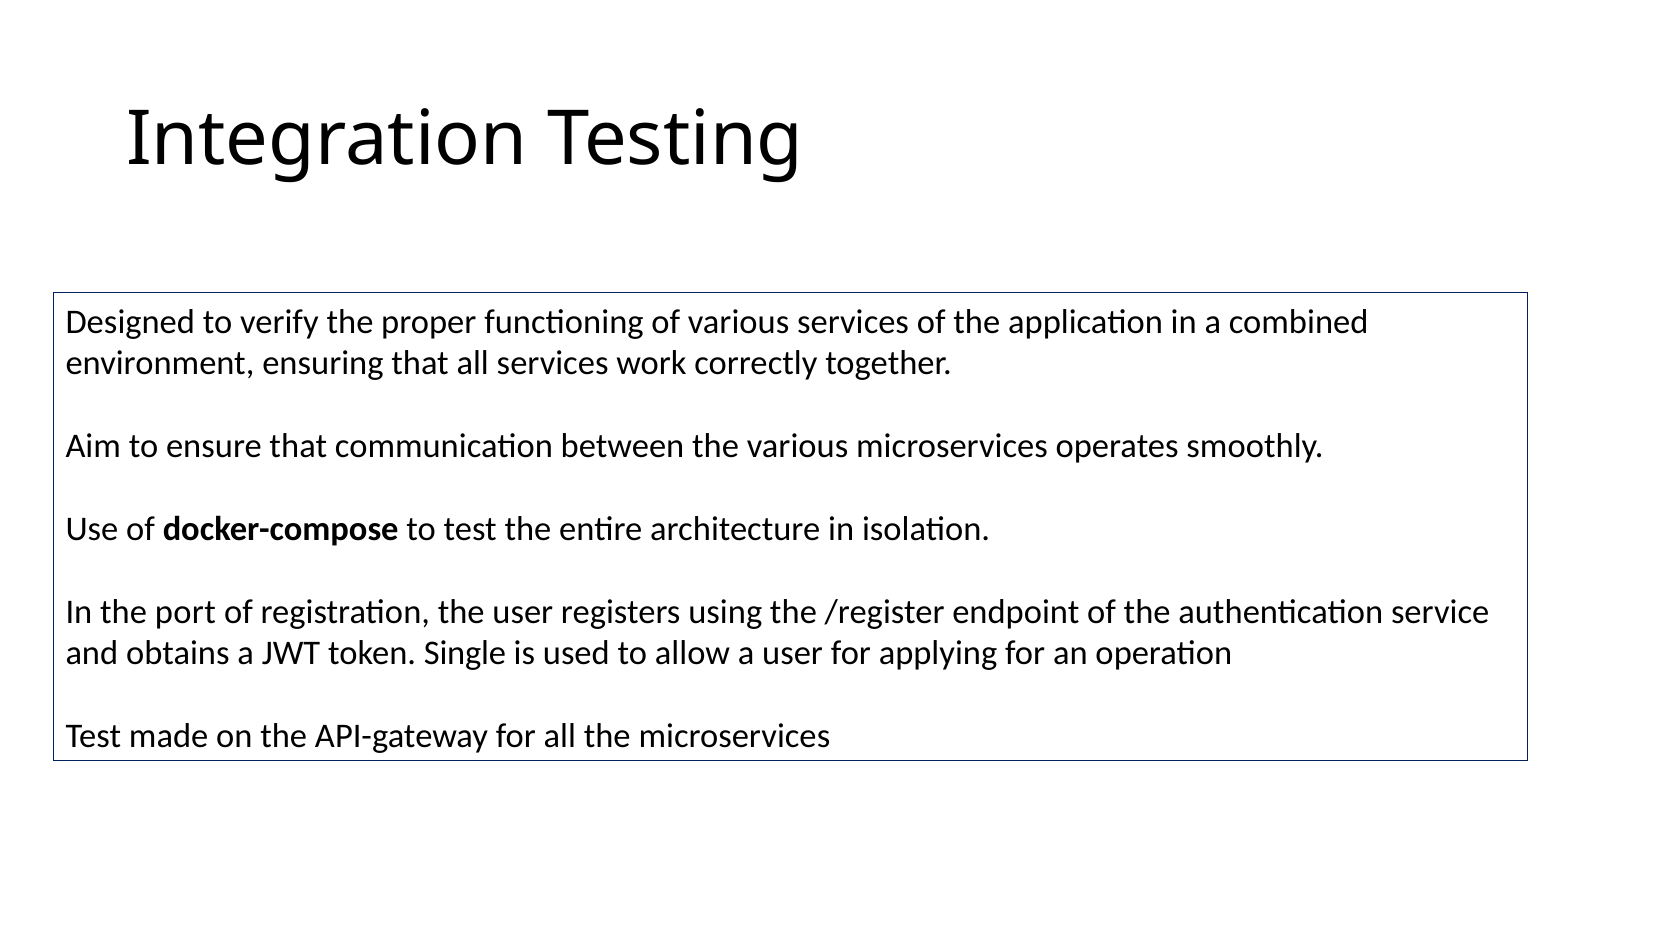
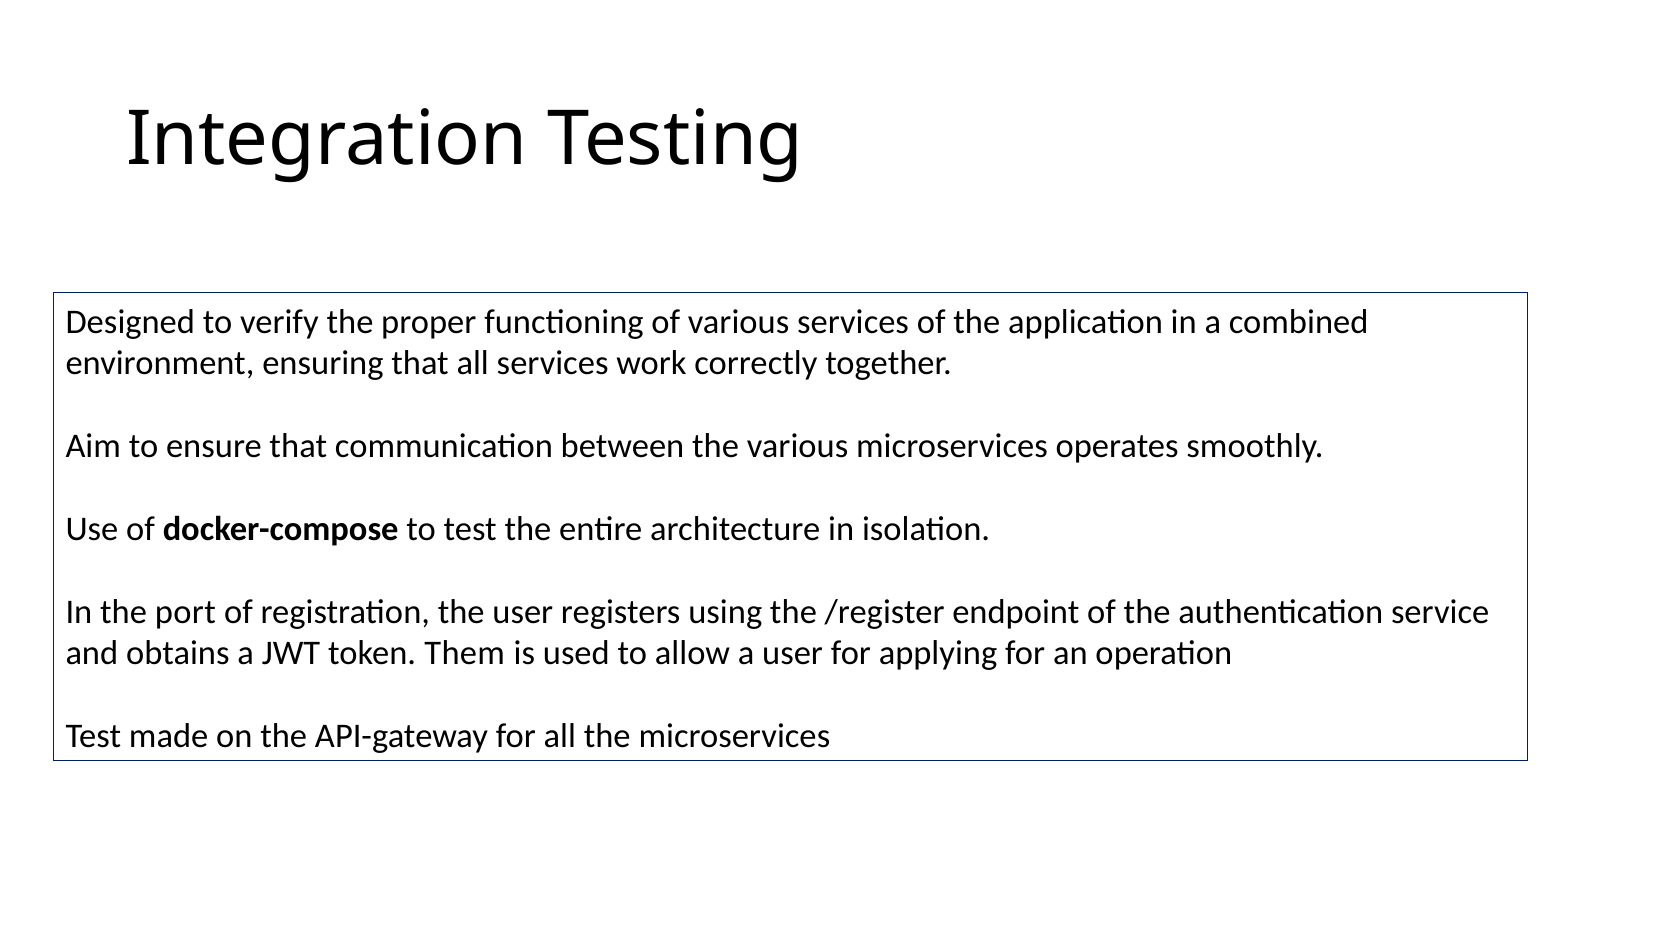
Single: Single -> Them (465, 653)
